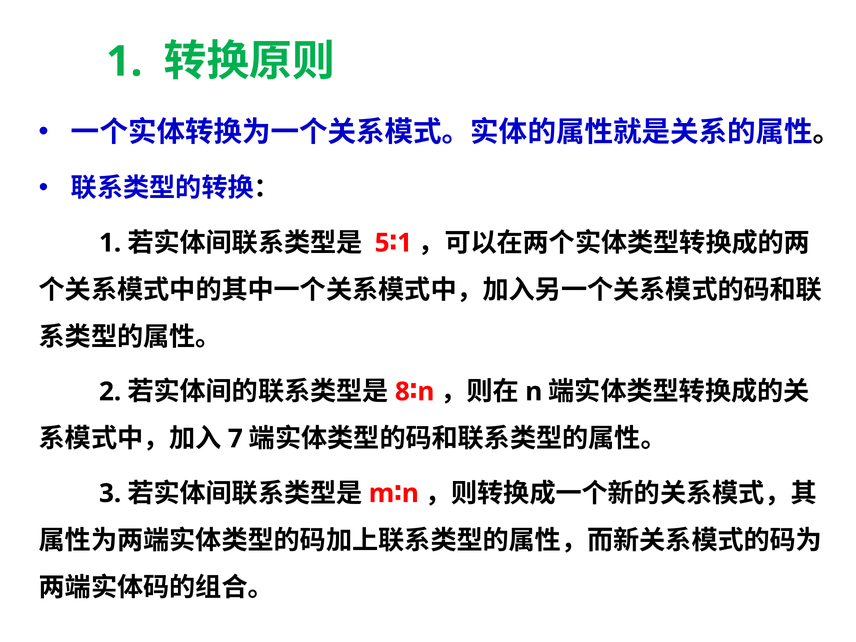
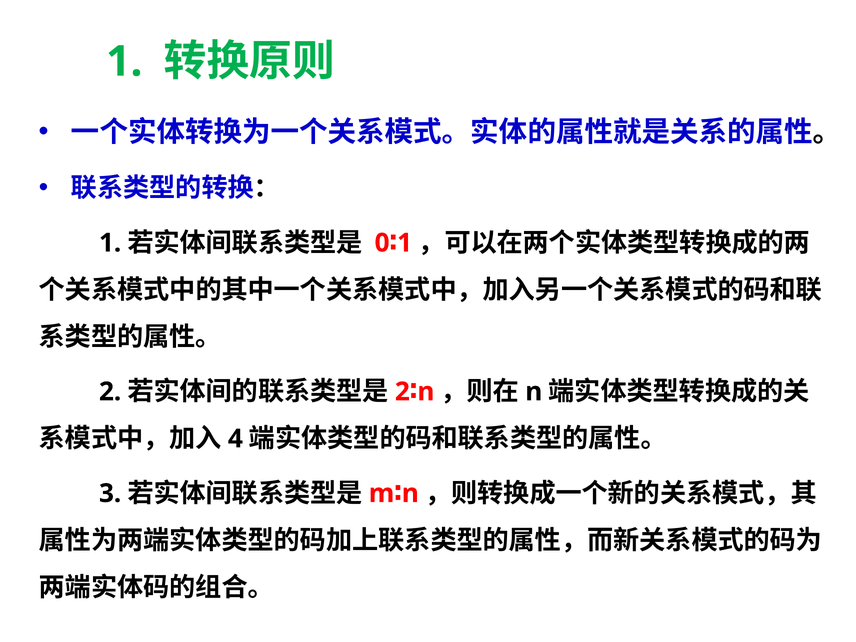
5: 5 -> 0 (382, 243)
8: 8 -> 2 (402, 392)
7: 7 -> 4 (235, 439)
